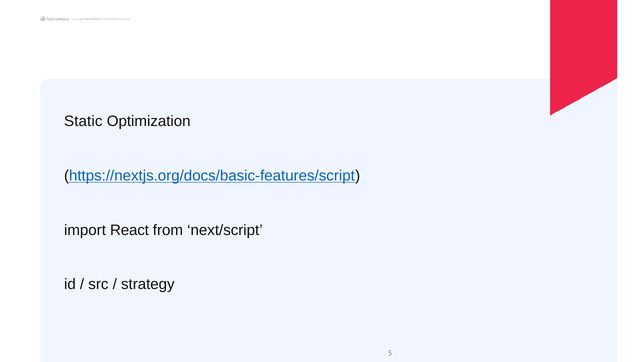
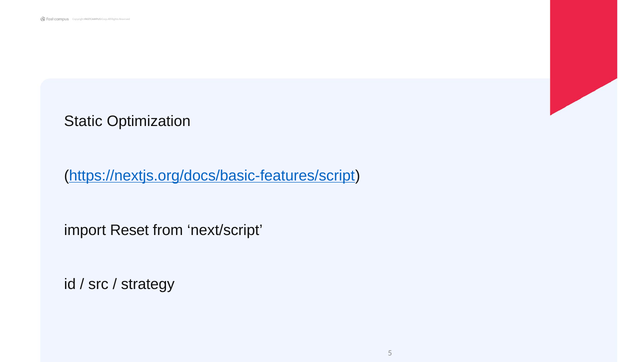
React: React -> Reset (129, 230)
